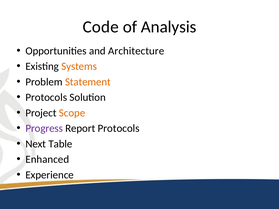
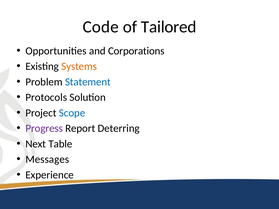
Analysis: Analysis -> Tailored (169, 27)
Architecture: Architecture -> Corporations (136, 51)
Statement colour: orange -> blue (88, 82)
Scope colour: orange -> blue (72, 113)
Report Protocols: Protocols -> Deterring (119, 129)
Enhanced: Enhanced -> Messages (47, 160)
